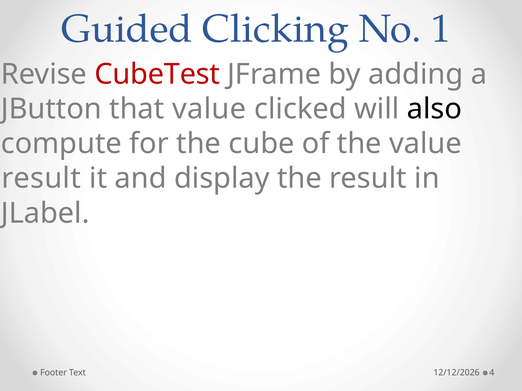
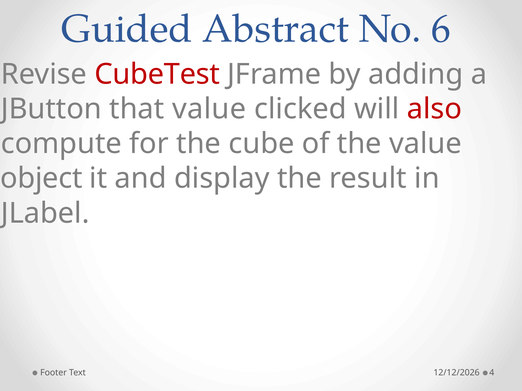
Clicking: Clicking -> Abstract (276, 29)
1: 1 -> 6 (441, 29)
also colour: black -> red (434, 109)
result: result -> object (41, 179)
